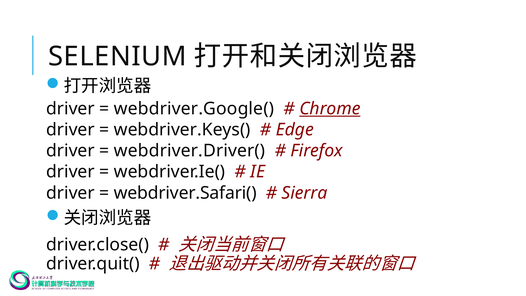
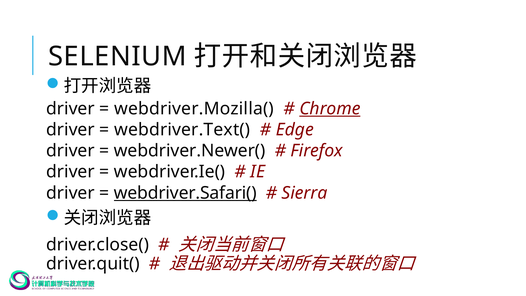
webdriver.Google(: webdriver.Google( -> webdriver.Mozilla( (194, 109)
webdriver.Keys(: webdriver.Keys( -> webdriver.Text( (182, 130)
webdriver.Driver(: webdriver.Driver( -> webdriver.Newer( (190, 151)
webdriver.Safari( underline: none -> present (185, 193)
